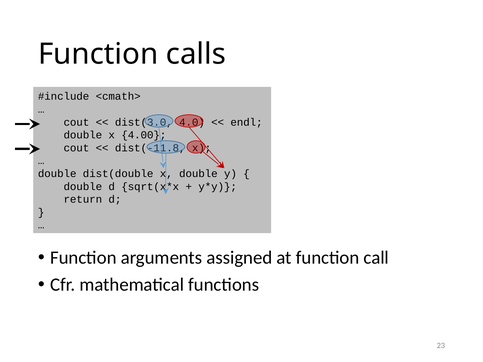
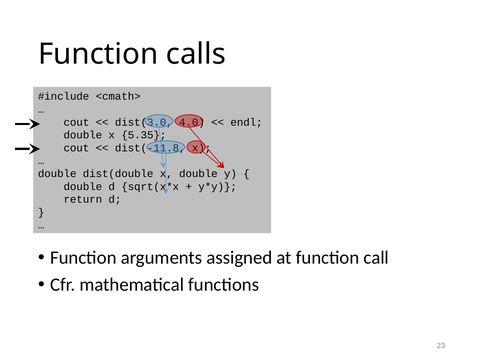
4.00: 4.00 -> 5.35 (144, 135)
